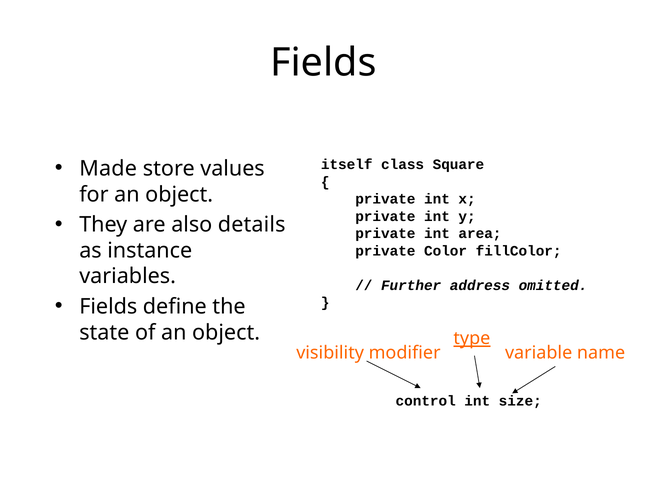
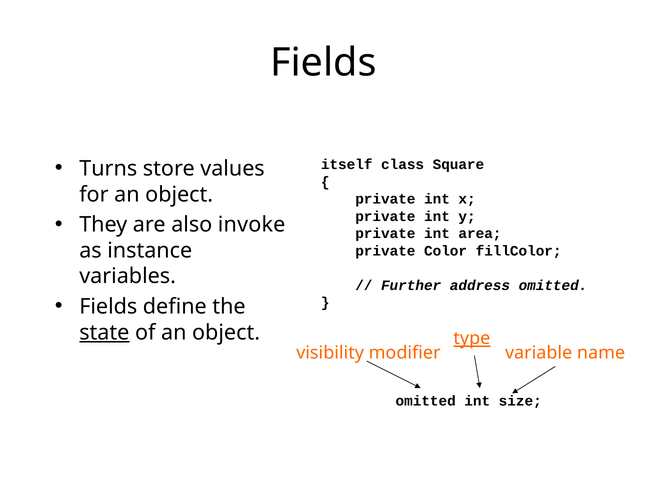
Made: Made -> Turns (108, 169)
details: details -> invoke (252, 225)
state underline: none -> present (104, 333)
control: control -> omitted (426, 401)
